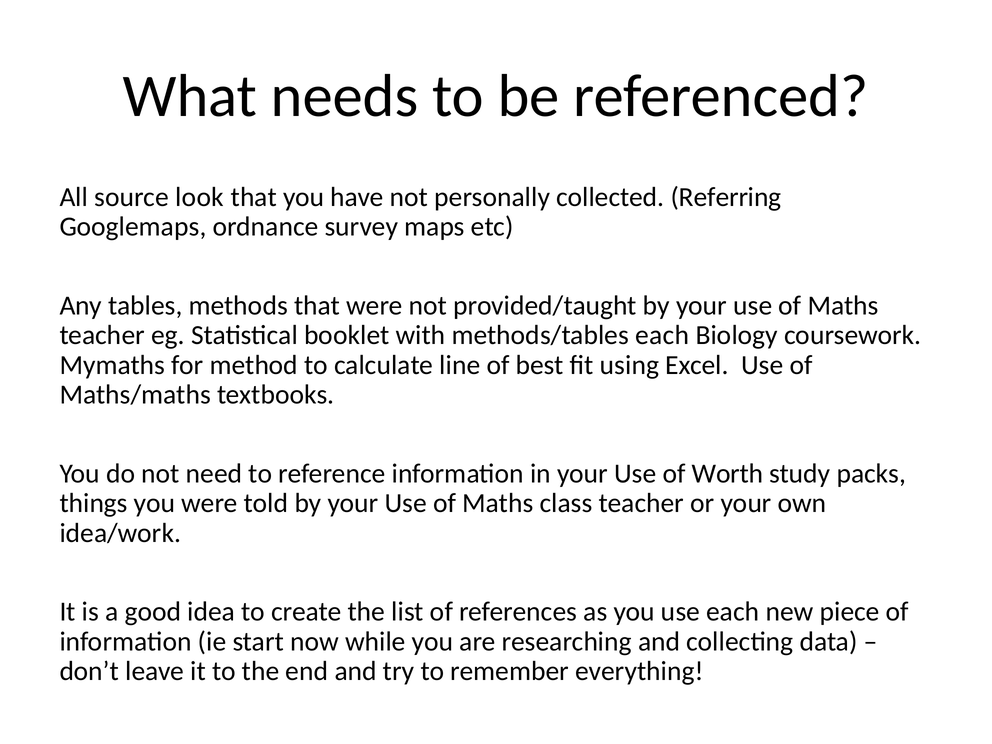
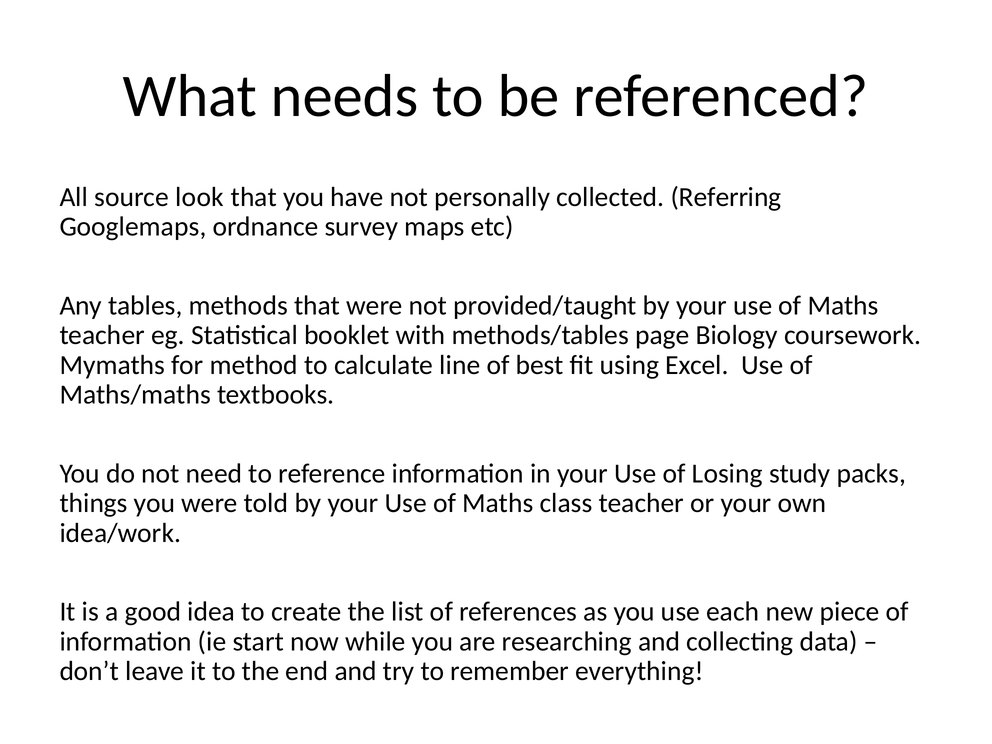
methods/tables each: each -> page (662, 335)
Worth: Worth -> Losing (727, 473)
